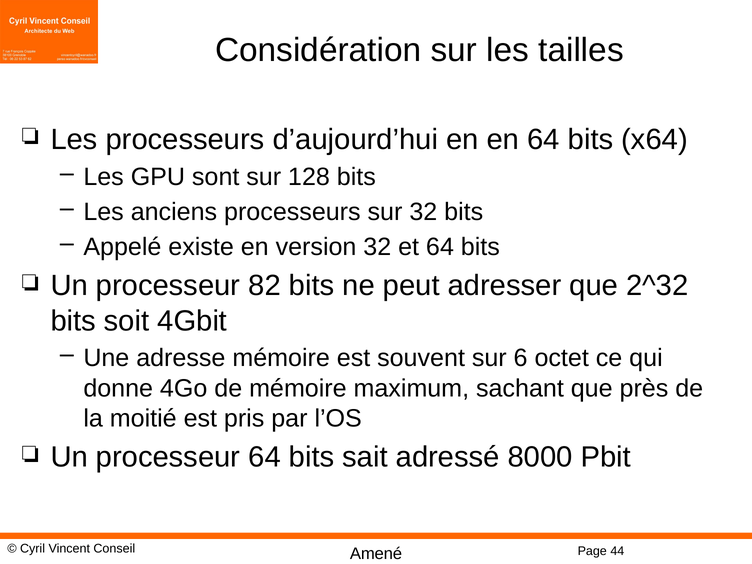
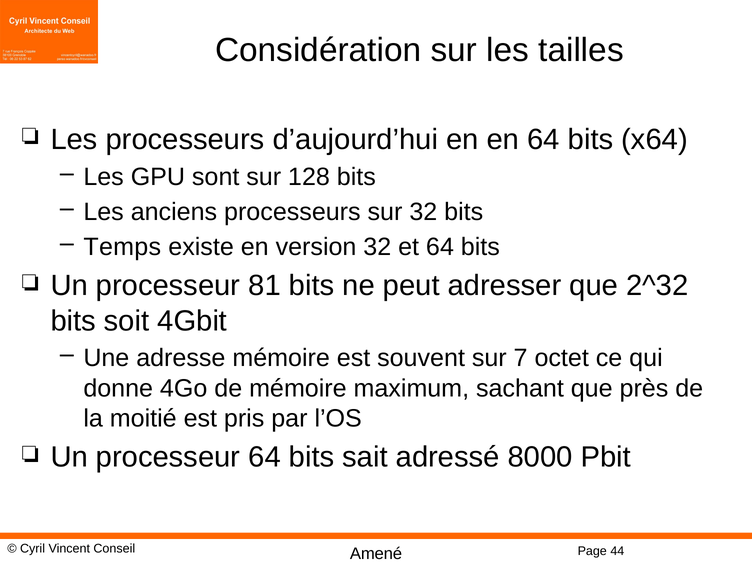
Appelé: Appelé -> Temps (122, 247)
82: 82 -> 81 (265, 286)
6: 6 -> 7 (521, 358)
